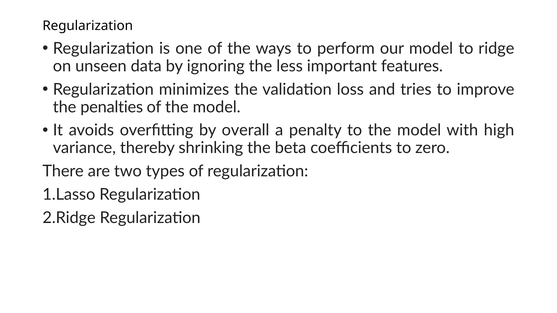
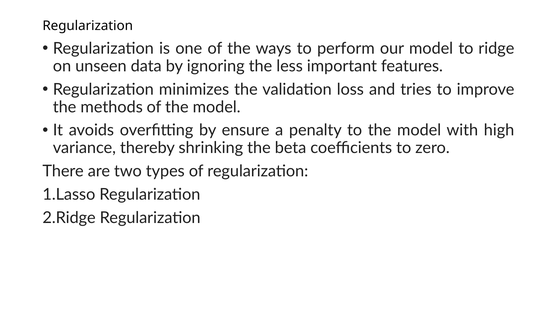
penalties: penalties -> methods (112, 107)
overall: overall -> ensure (246, 130)
